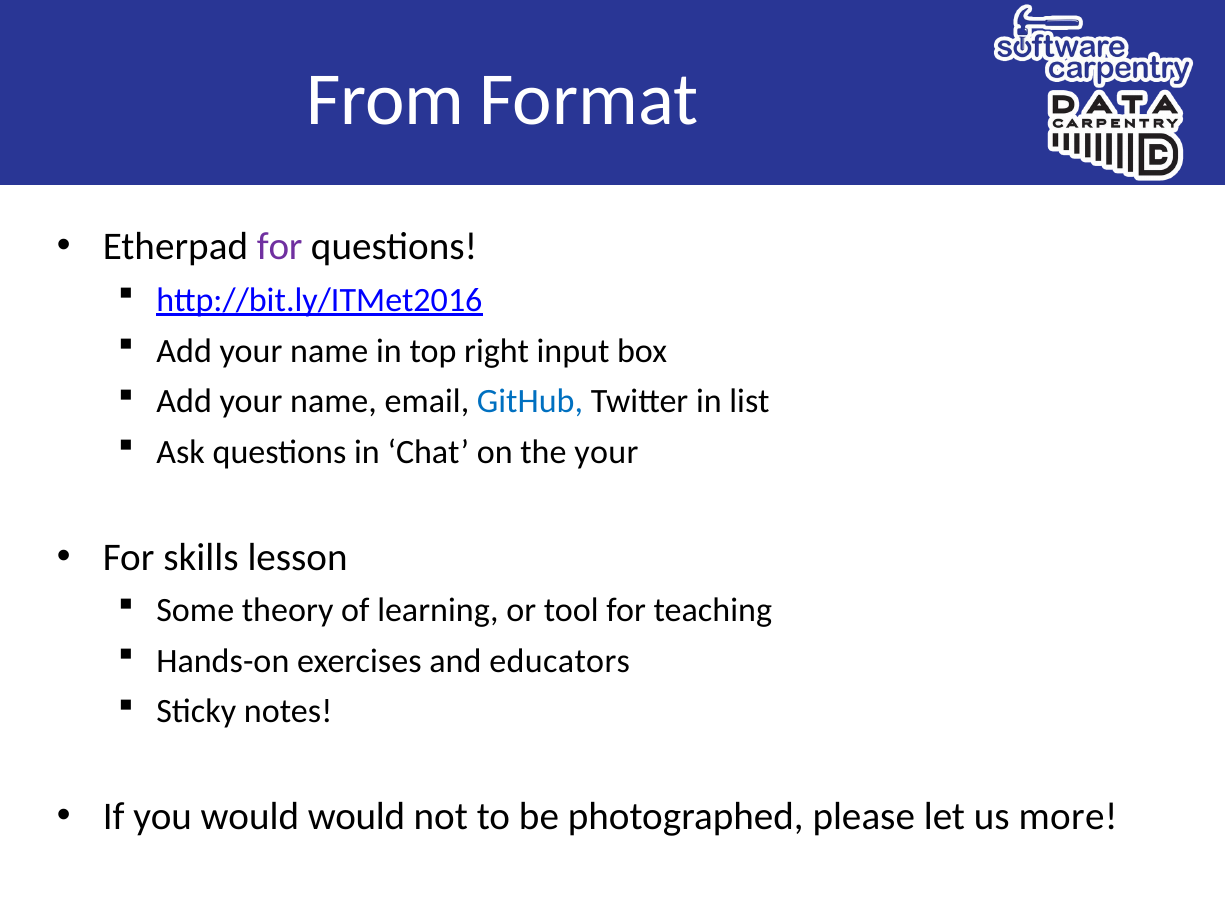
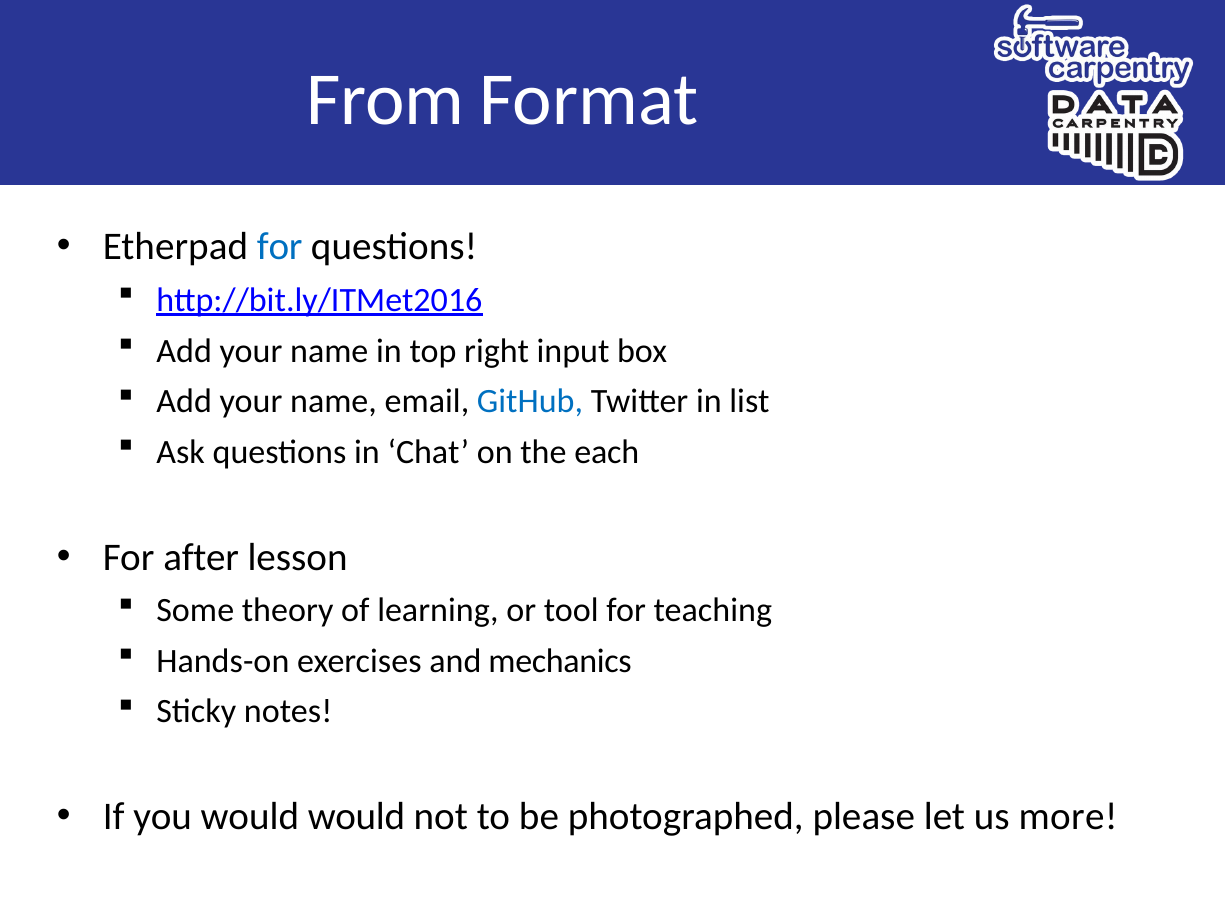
for colour: purple -> blue (280, 247)
the your: your -> each (607, 452)
skills: skills -> after (201, 557)
educators: educators -> mechanics (560, 661)
